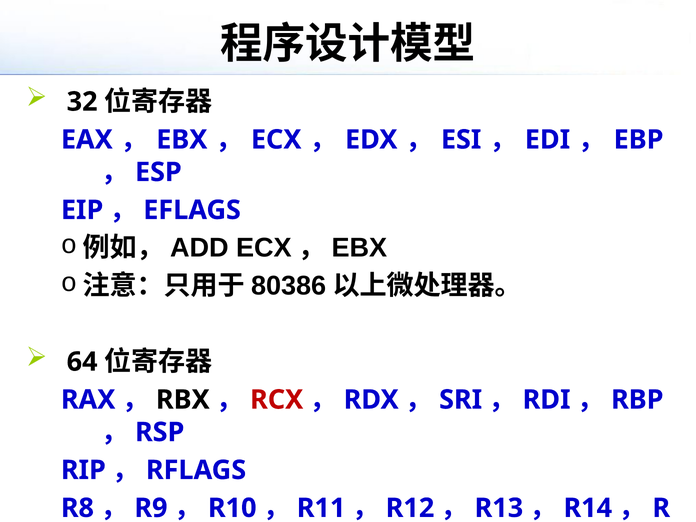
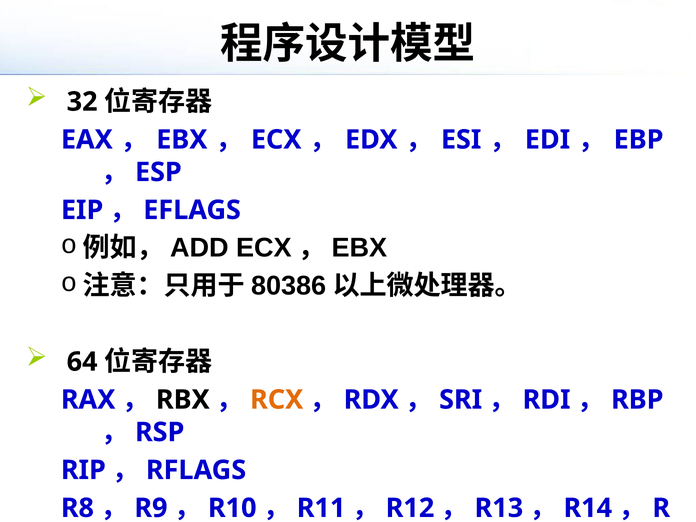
RCX colour: red -> orange (277, 400)
